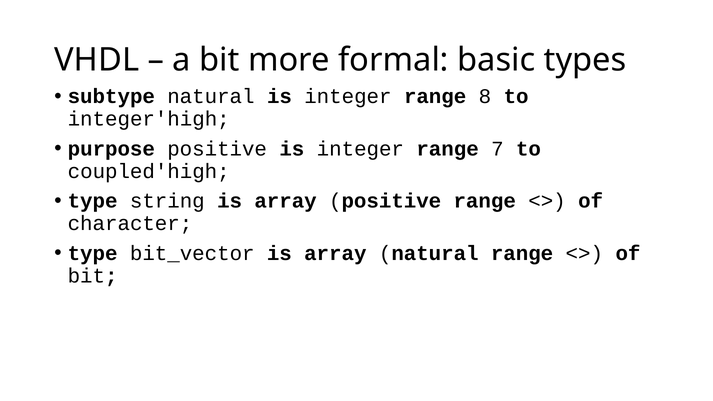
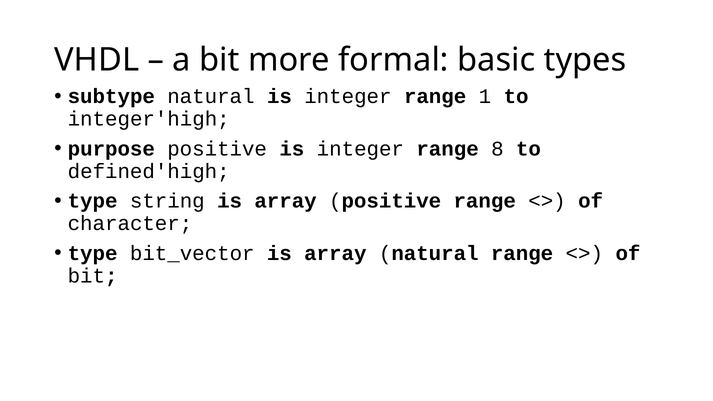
8: 8 -> 1 (485, 96)
7: 7 -> 8 (497, 149)
coupled'high: coupled'high -> defined'high (149, 171)
